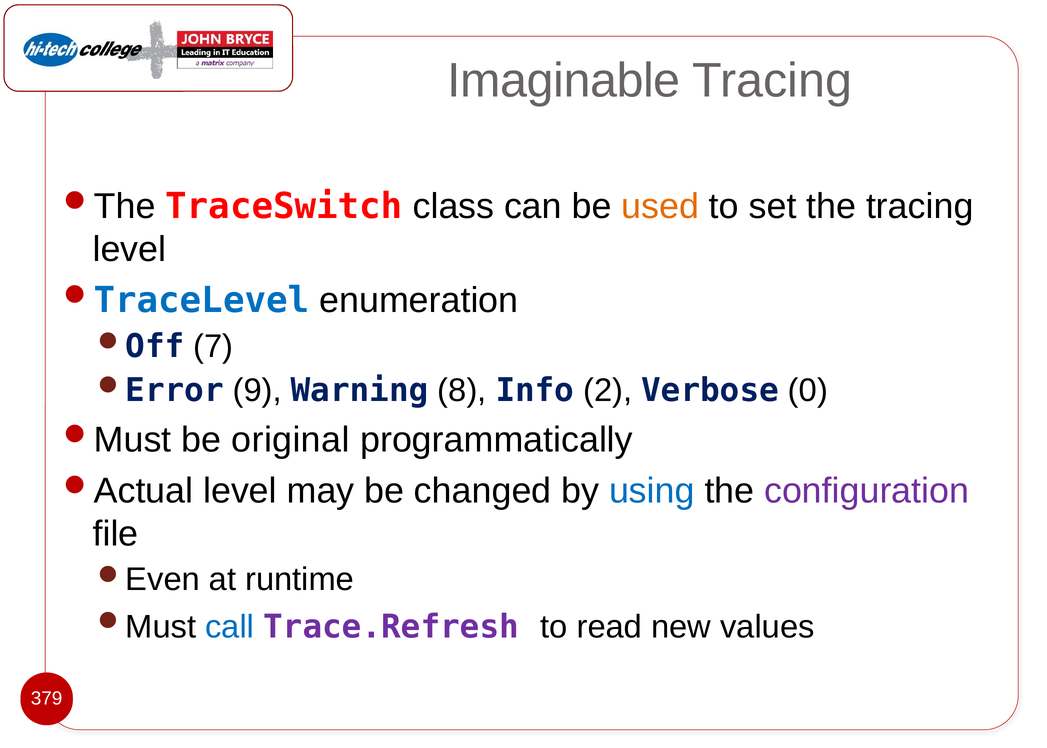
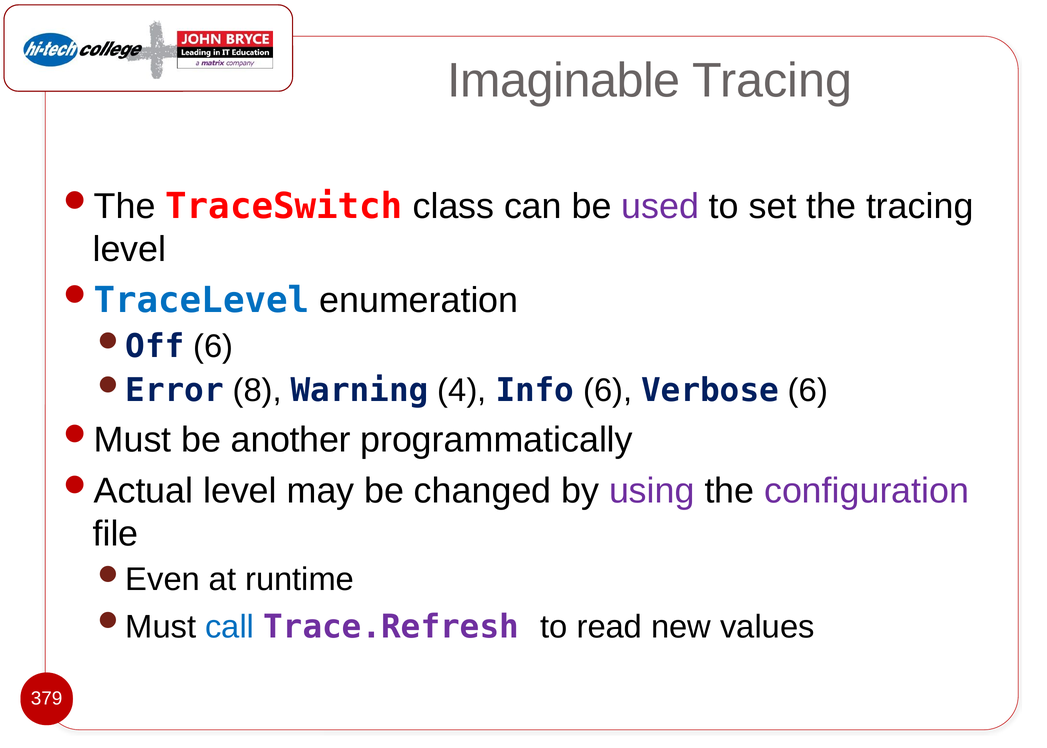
used colour: orange -> purple (660, 207)
7: 7 -> 6 (213, 346)
9: 9 -> 8 (257, 391)
8: 8 -> 4 (462, 391)
Info 2: 2 -> 6 (608, 391)
Verbose 0: 0 -> 6 (808, 391)
original: original -> another (291, 440)
using colour: blue -> purple (652, 491)
